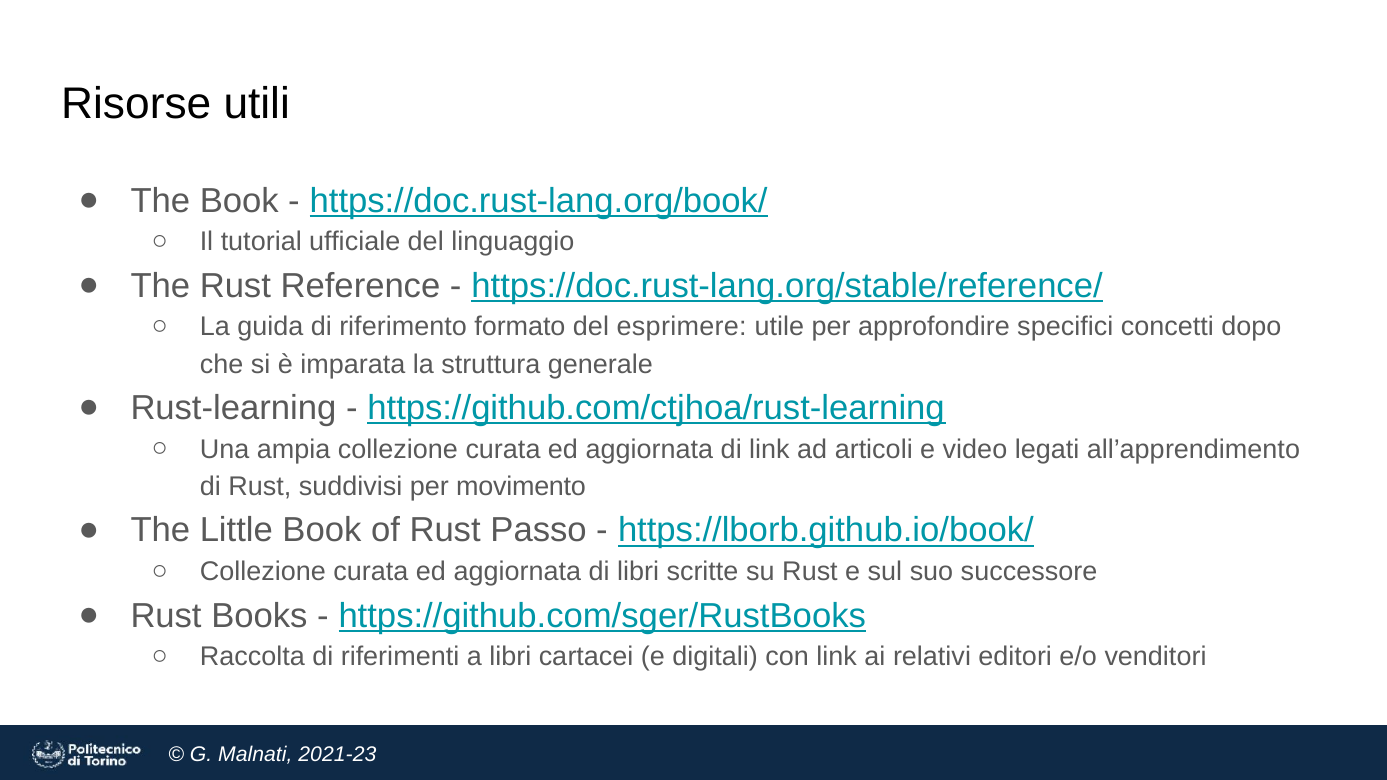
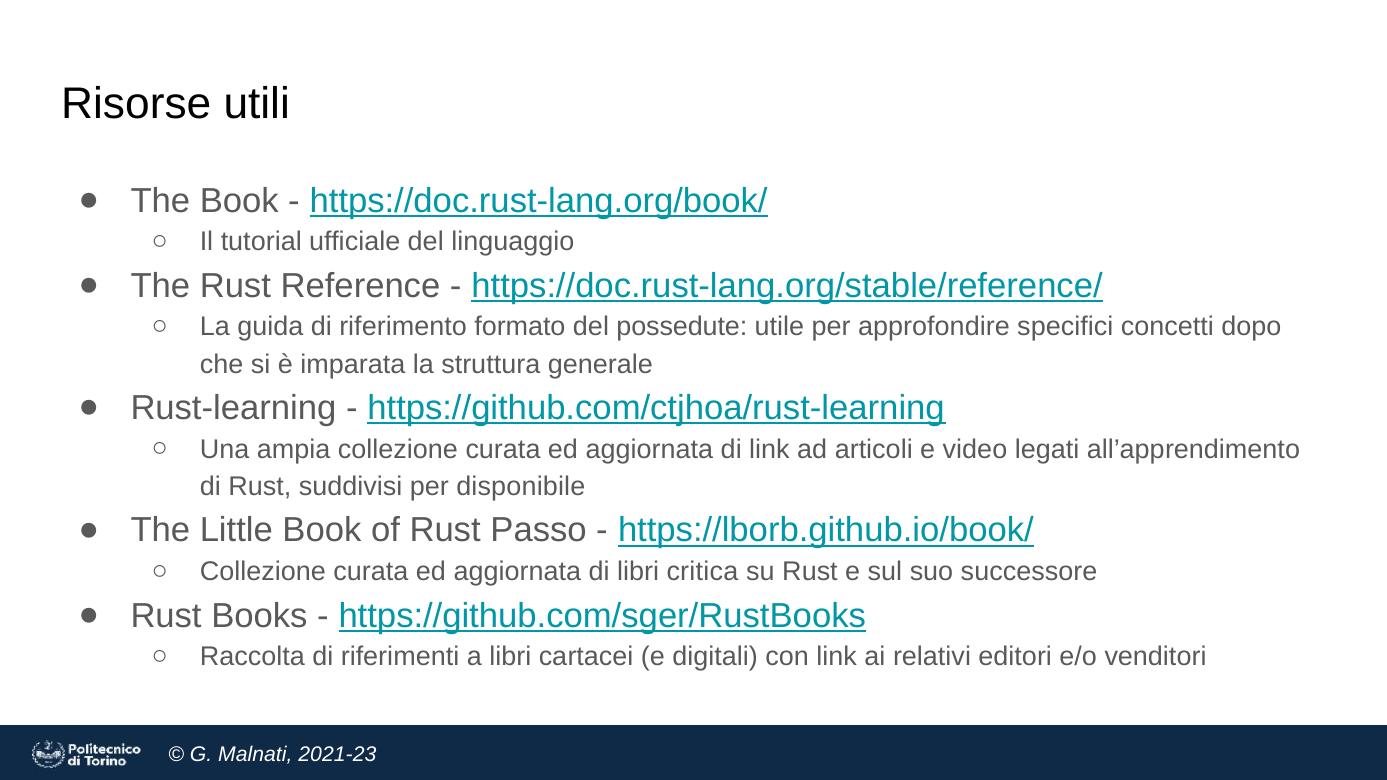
esprimere: esprimere -> possedute (682, 327)
movimento: movimento -> disponibile (521, 487)
scritte: scritte -> critica (702, 572)
